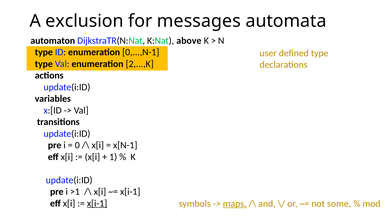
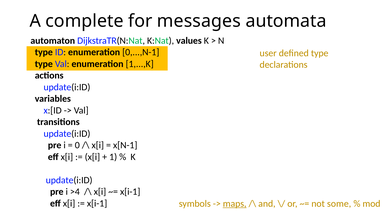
exclusion: exclusion -> complete (84, 21)
above: above -> values (189, 41)
2,...,K: 2,...,K -> 1,...,K (140, 64)
>1: >1 -> >4 (75, 191)
x[i-1 underline: present -> none (97, 203)
